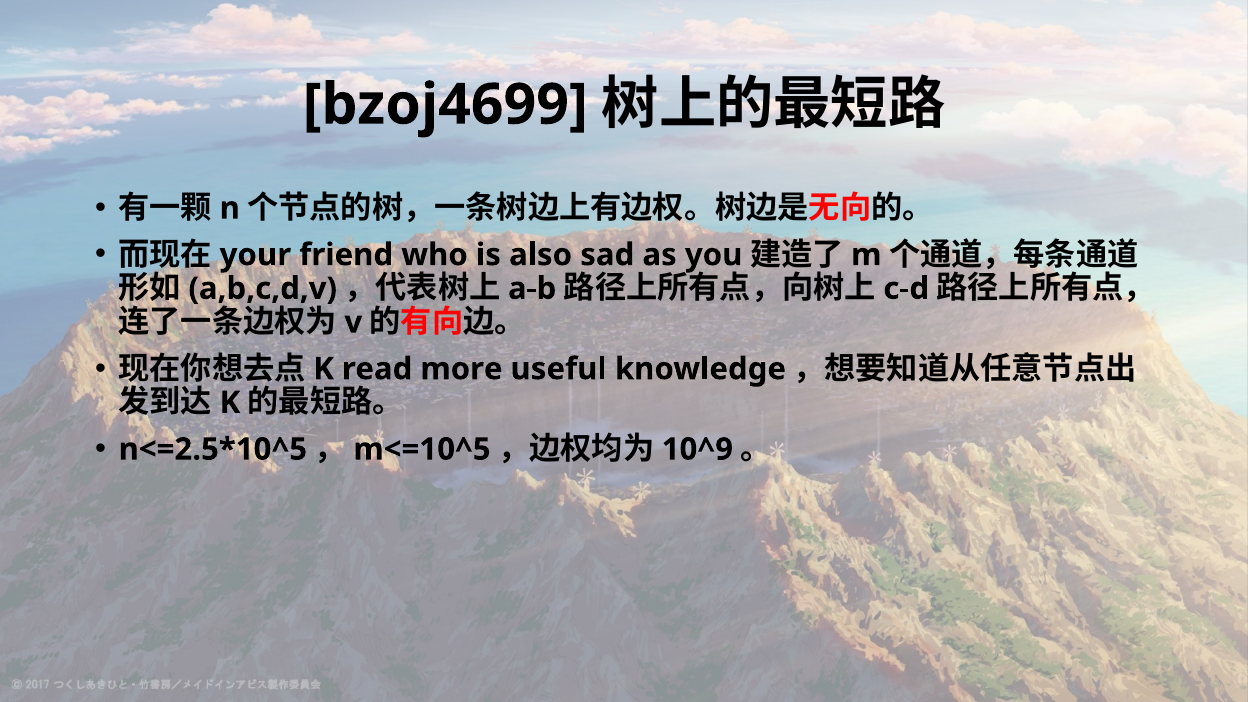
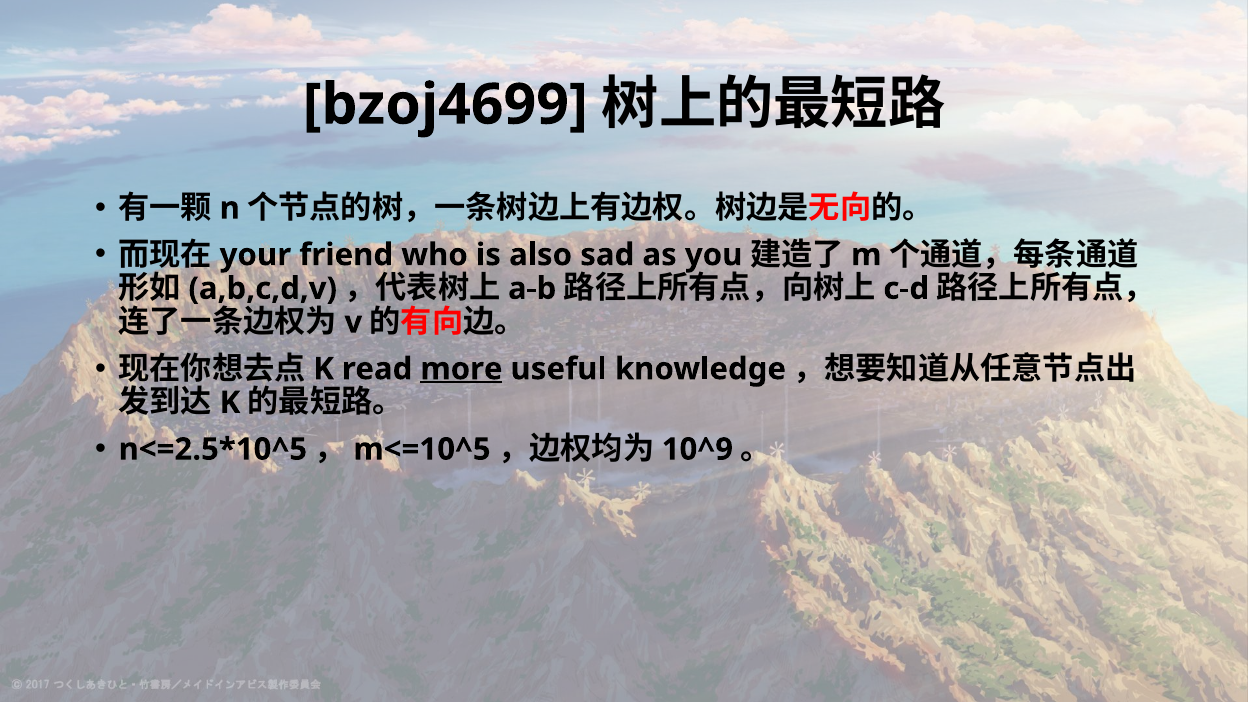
more underline: none -> present (461, 369)
